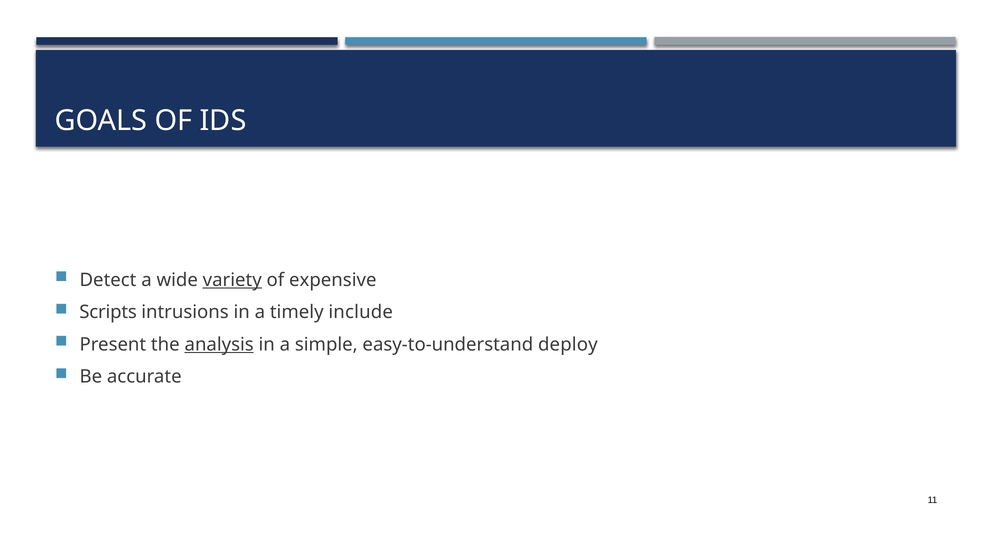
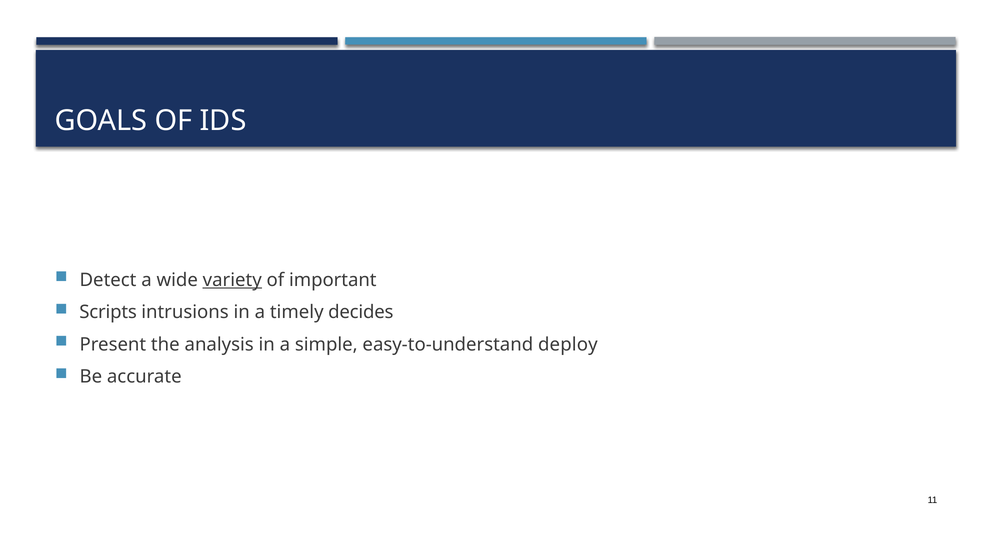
expensive: expensive -> important (333, 280)
include: include -> decides (361, 312)
analysis underline: present -> none (219, 344)
